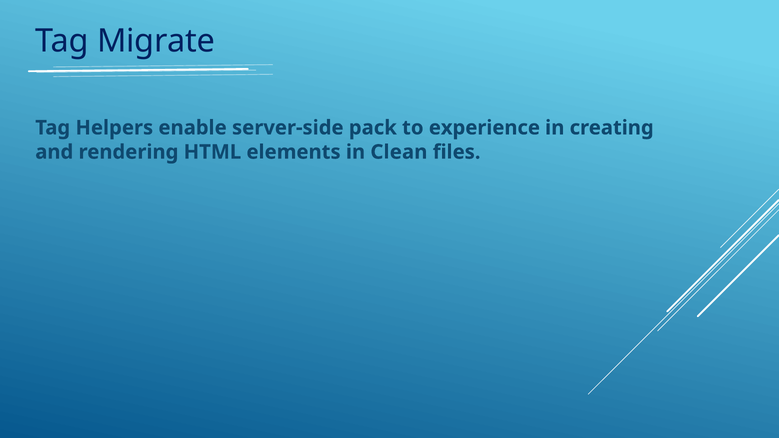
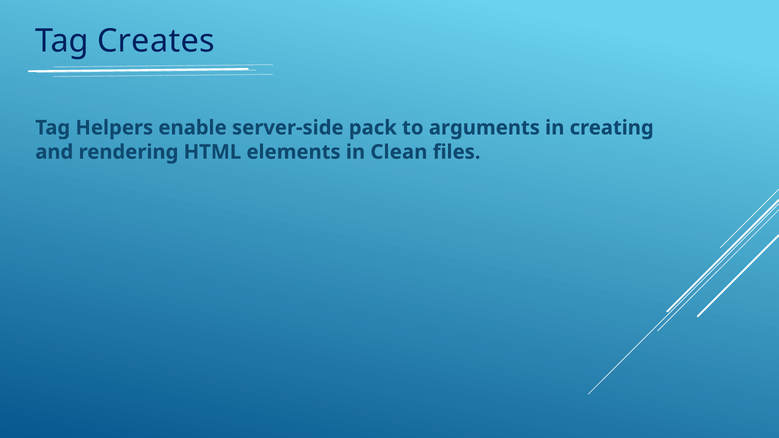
Migrate: Migrate -> Creates (156, 41)
experience: experience -> arguments (484, 128)
